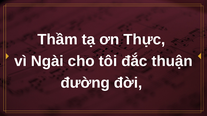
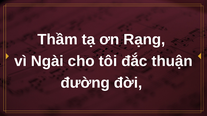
Thực: Thực -> Rạng (144, 40)
